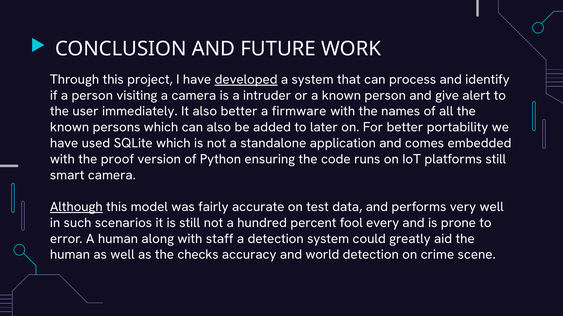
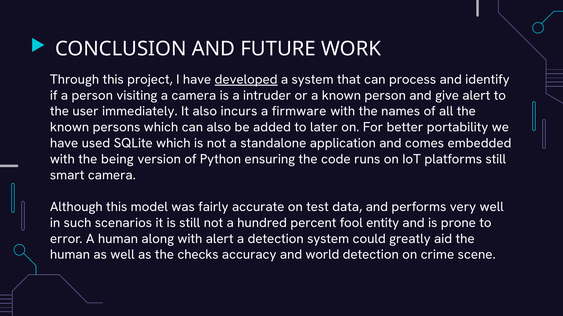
also better: better -> incurs (239, 112)
proof: proof -> being (117, 159)
Although underline: present -> none (76, 207)
every: every -> entity (383, 223)
with staff: staff -> alert (220, 239)
